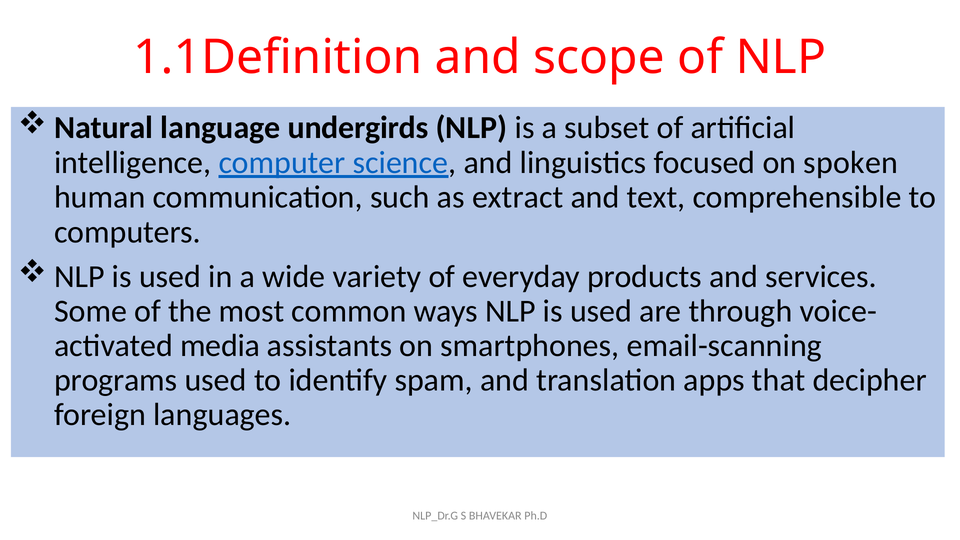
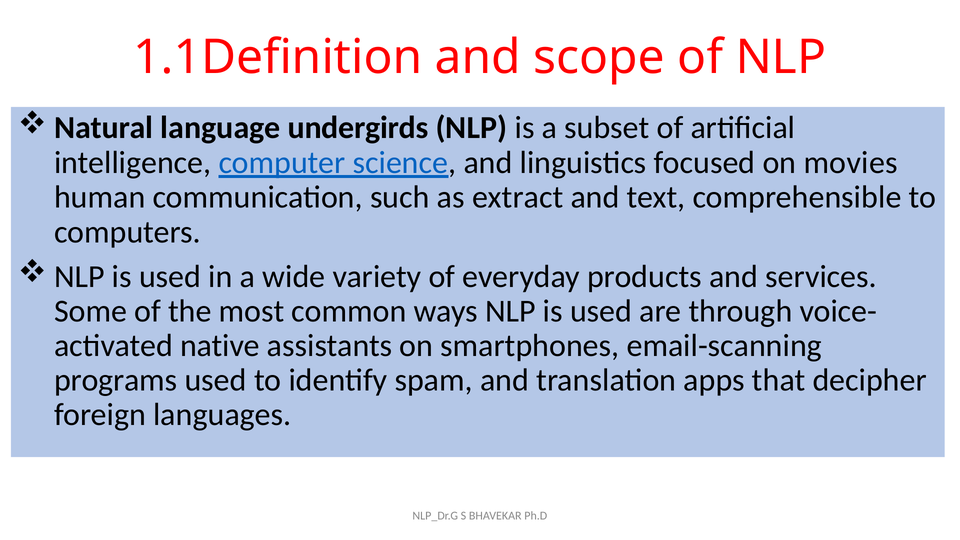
spoken: spoken -> movies (851, 163)
media: media -> native (220, 346)
